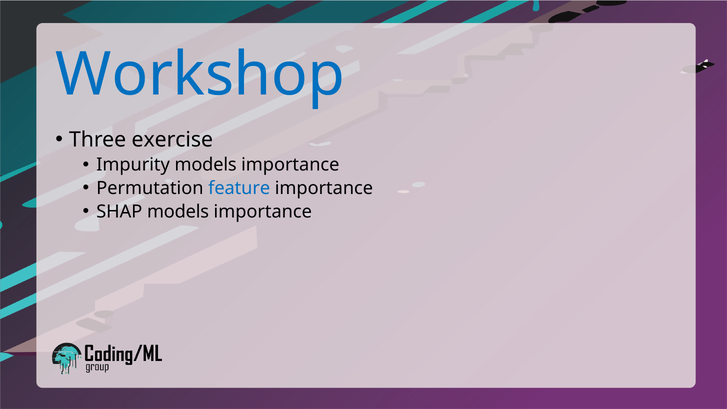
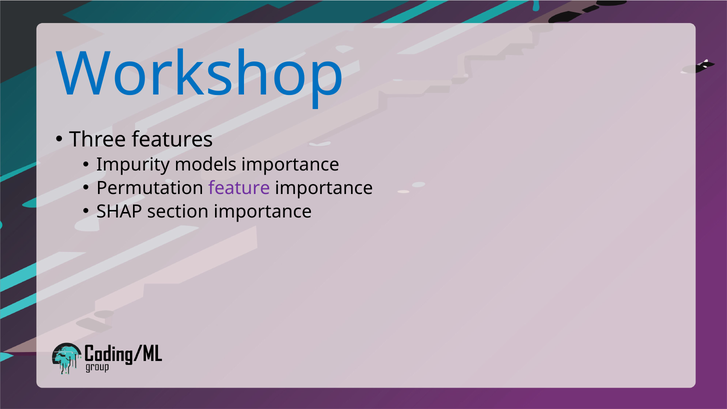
exercise: exercise -> features (172, 140)
feature colour: blue -> purple (239, 188)
SHAP models: models -> section (178, 212)
